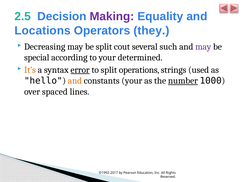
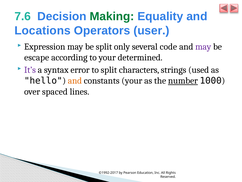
2.5: 2.5 -> 7.6 (23, 16)
Making colour: purple -> green (112, 16)
they: they -> user (151, 30)
Decreasing: Decreasing -> Expression (45, 46)
cout: cout -> only (122, 46)
such: such -> code (168, 46)
special: special -> escape (37, 57)
It’s colour: orange -> purple (30, 70)
error underline: present -> none (80, 70)
operations: operations -> characters (139, 70)
